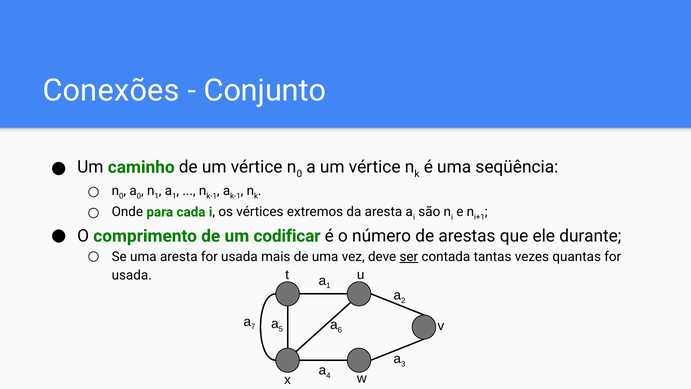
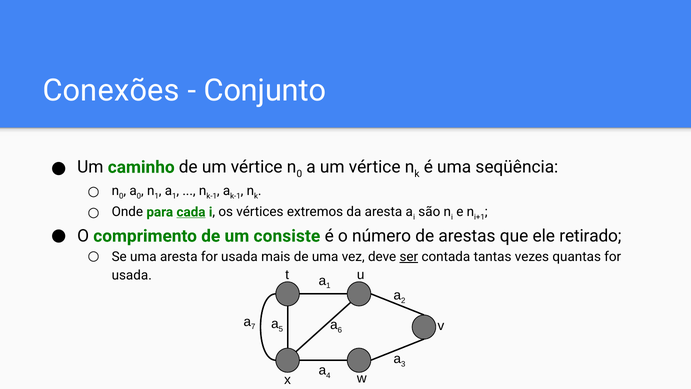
cada underline: none -> present (191, 212)
codificar: codificar -> consiste (287, 236)
durante: durante -> retirado (590, 236)
